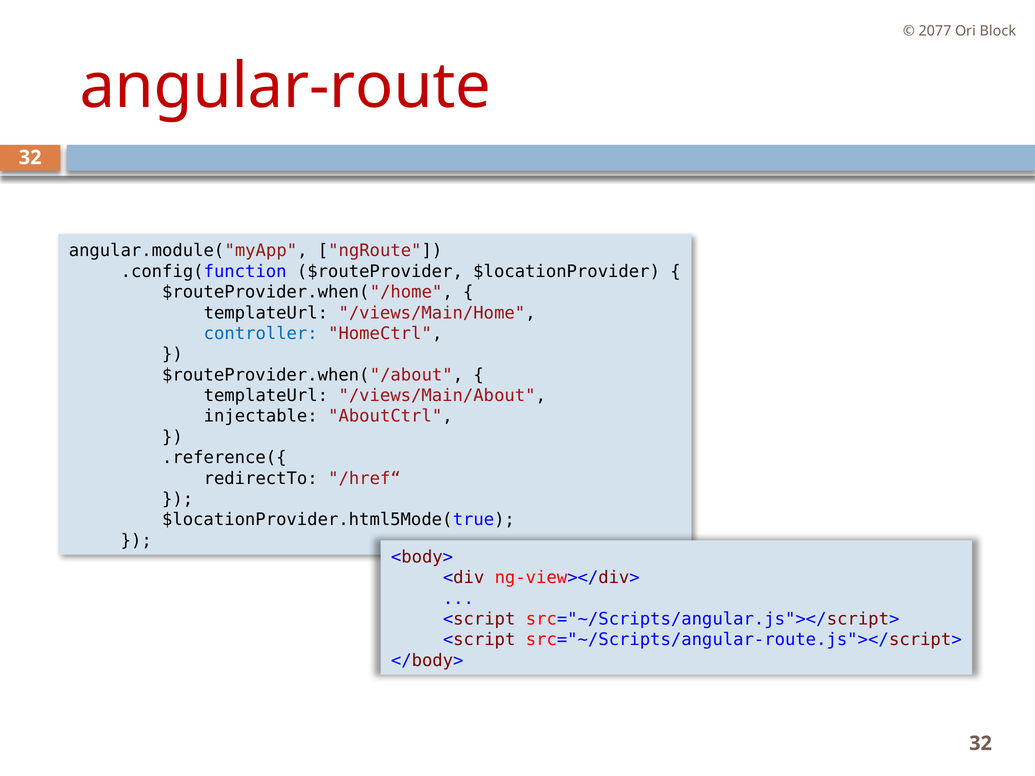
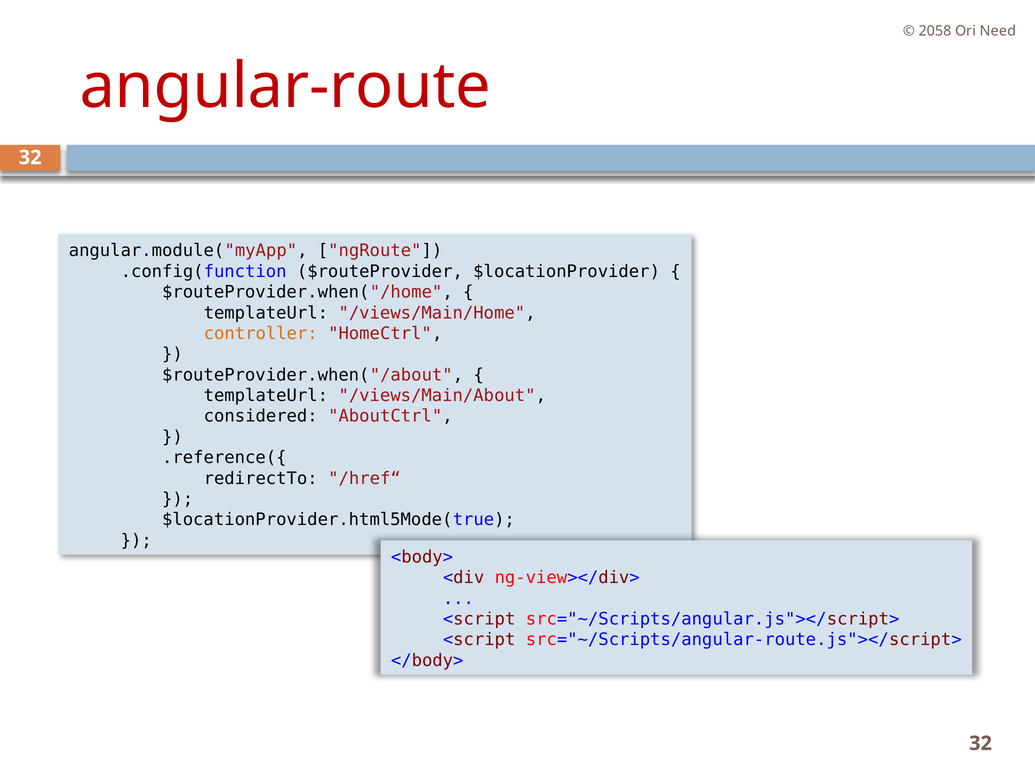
2077: 2077 -> 2058 (935, 31)
Block: Block -> Need (998, 31)
controller colour: blue -> orange (261, 334)
injectable: injectable -> considered (261, 416)
